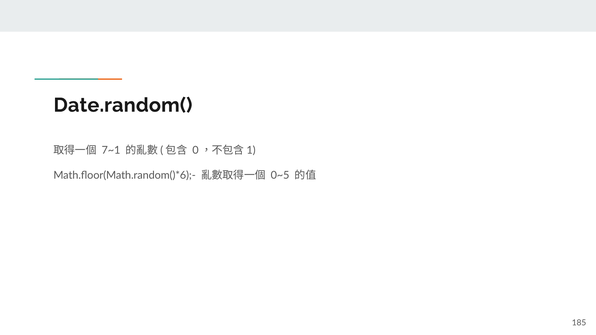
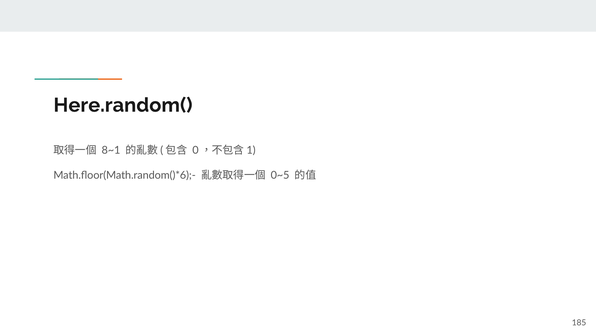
Date.random(: Date.random( -> Here.random( (123, 105)
7~1: 7~1 -> 8~1 (111, 151)
